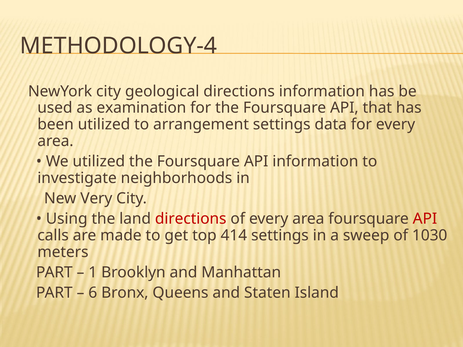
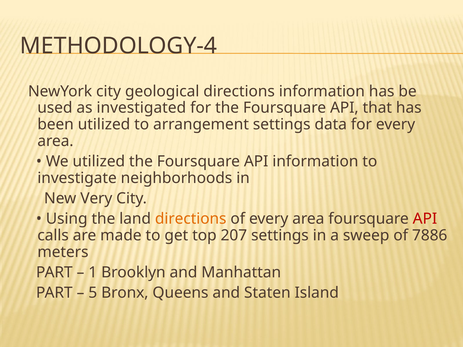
examination: examination -> investigated (141, 108)
directions colour: red -> orange (191, 219)
414: 414 -> 207 (234, 236)
1030: 1030 -> 7886 (430, 236)
6: 6 -> 5 (93, 293)
